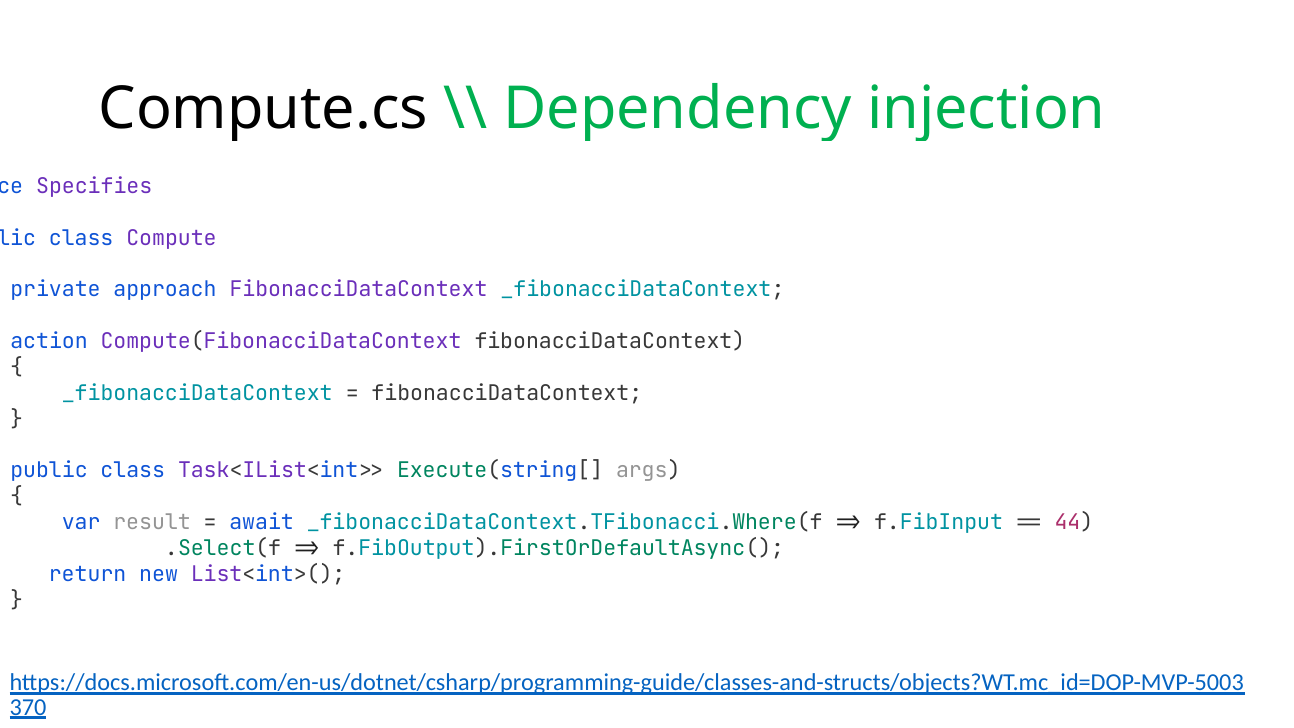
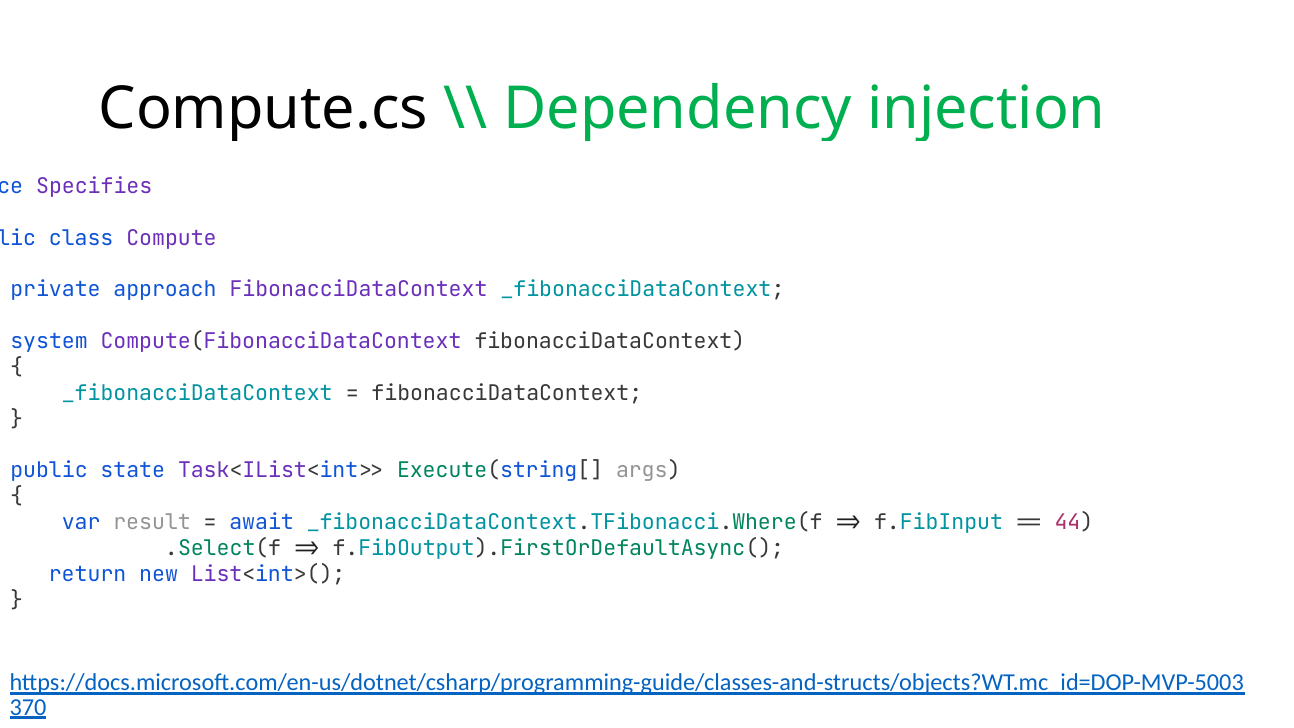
action: action -> system (49, 341)
class: class -> state (133, 471)
